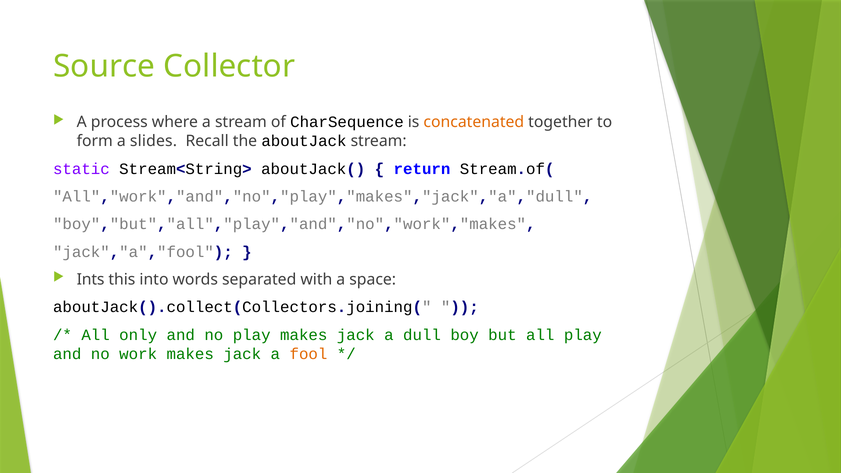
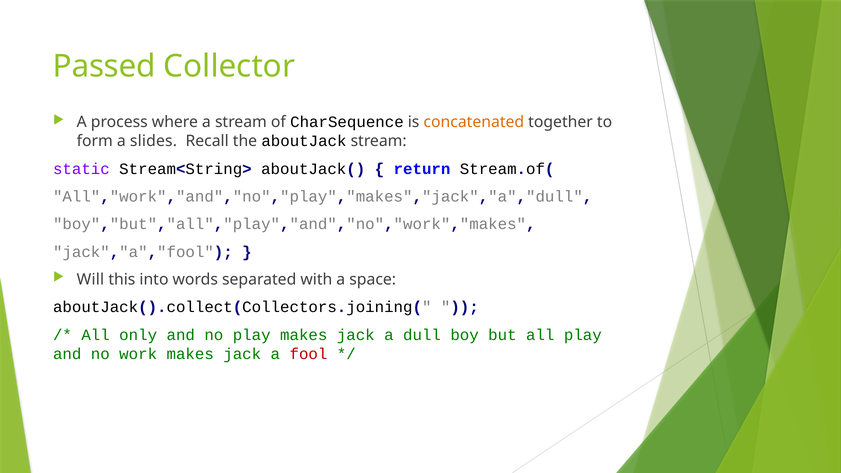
Source: Source -> Passed (104, 66)
Ints: Ints -> Will (90, 280)
fool colour: orange -> red (308, 354)
